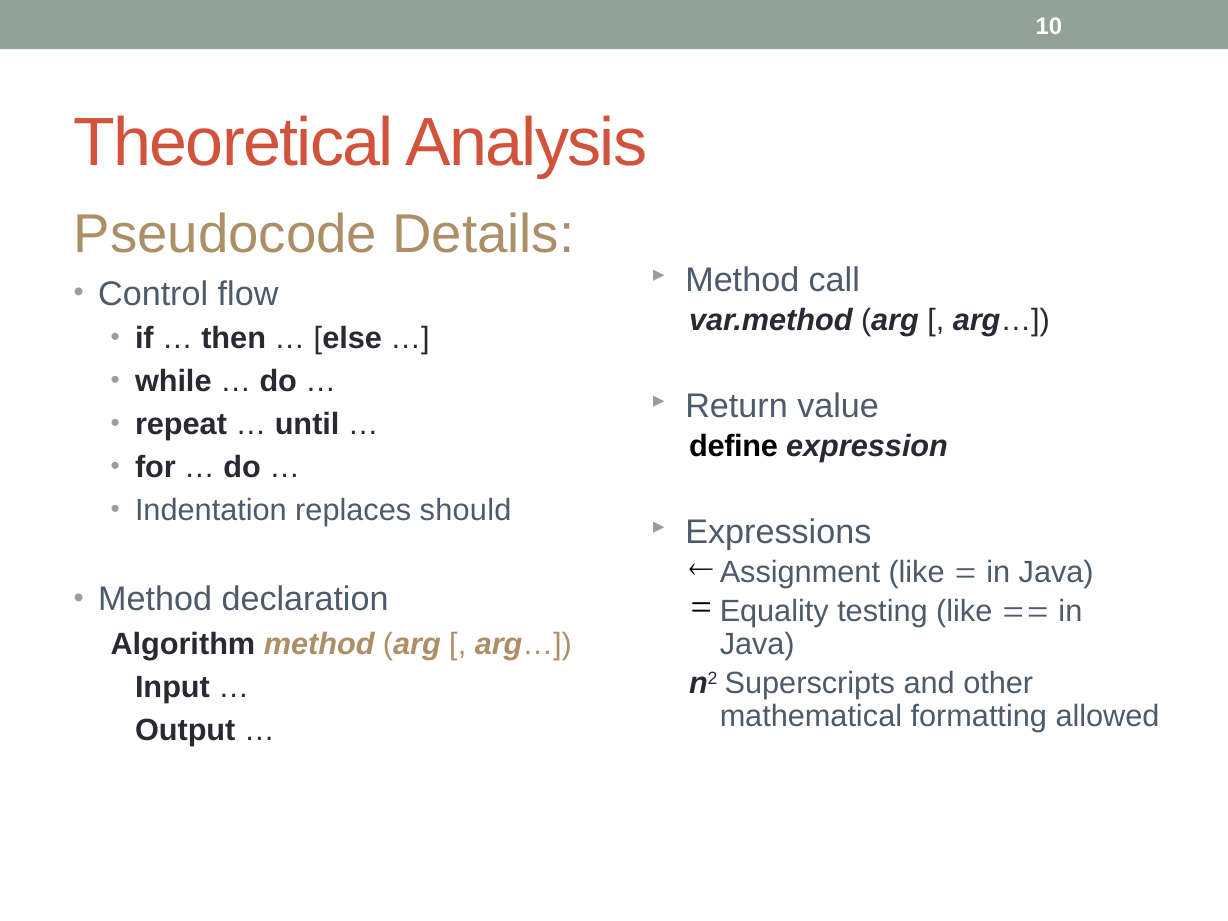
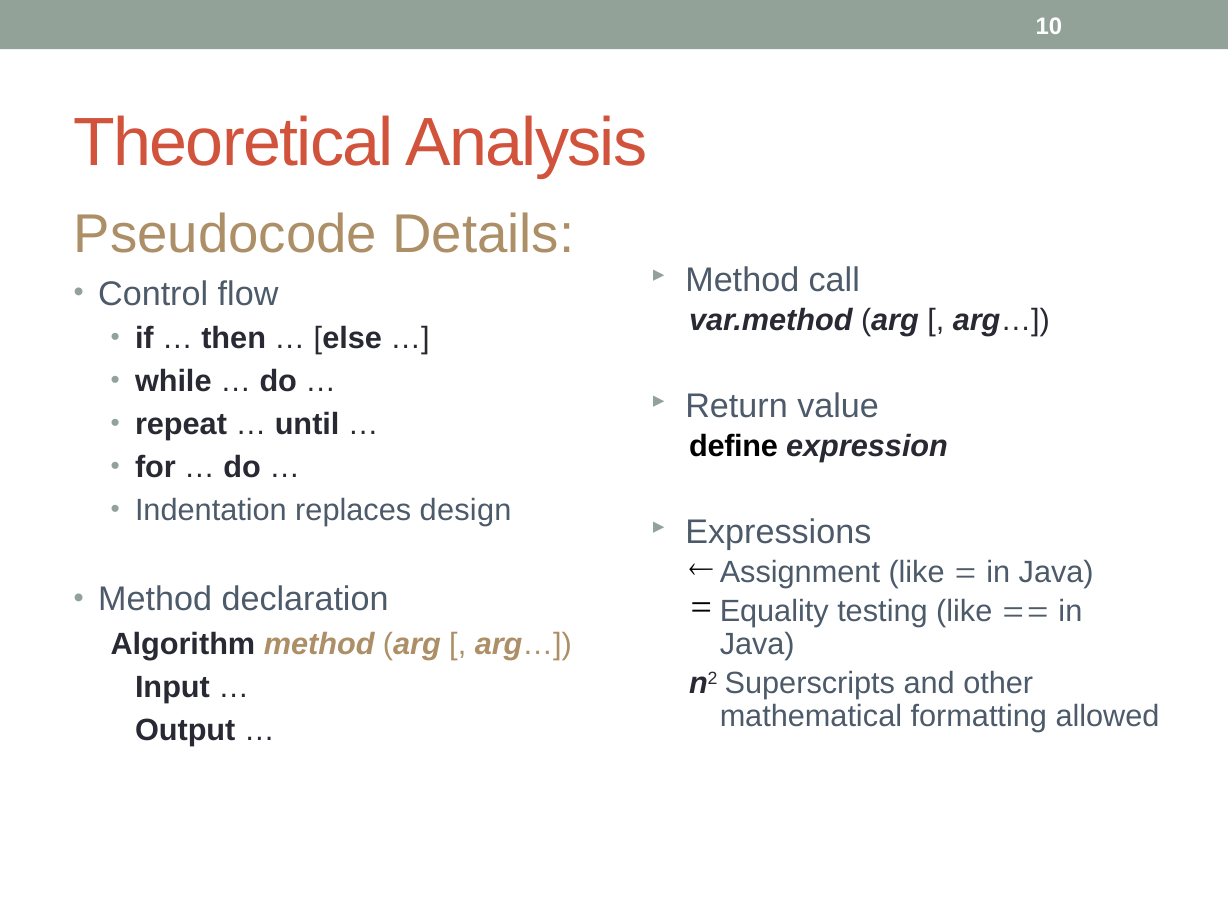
should: should -> design (466, 511)
